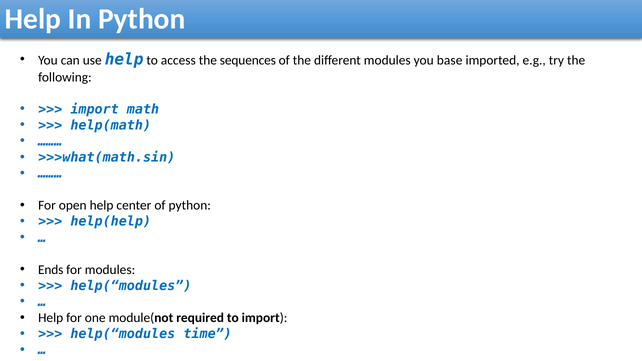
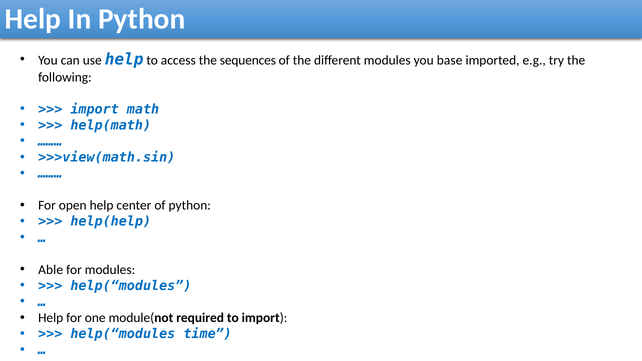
>>>what(math.sin: >>>what(math.sin -> >>>view(math.sin (107, 157)
Ends: Ends -> Able (51, 270)
